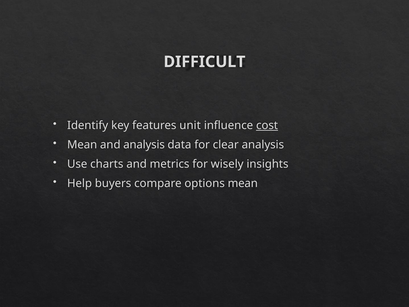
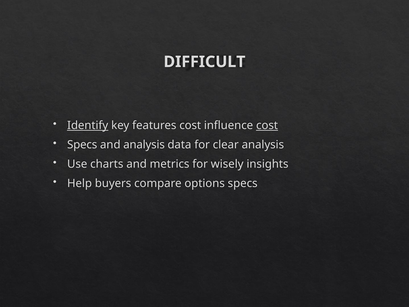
Identify underline: none -> present (88, 125)
features unit: unit -> cost (190, 125)
Mean: Mean -> Specs (82, 145)
options mean: mean -> specs (243, 183)
